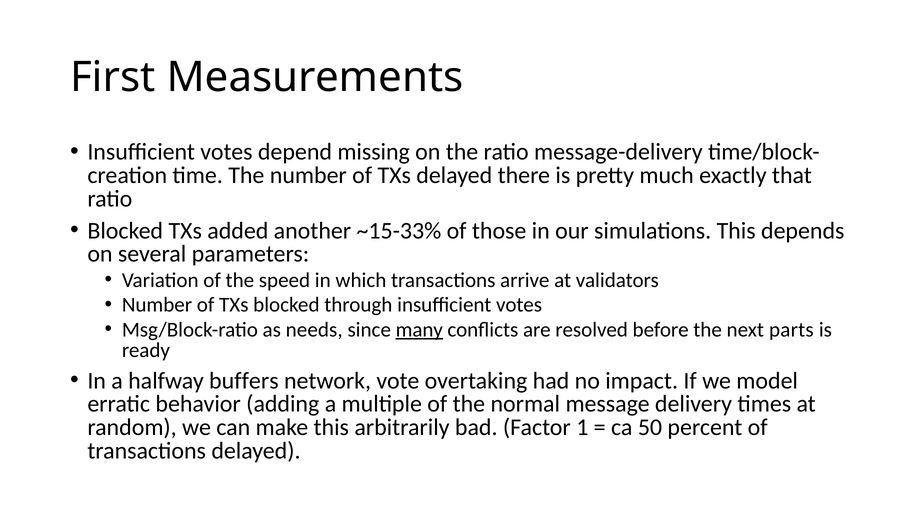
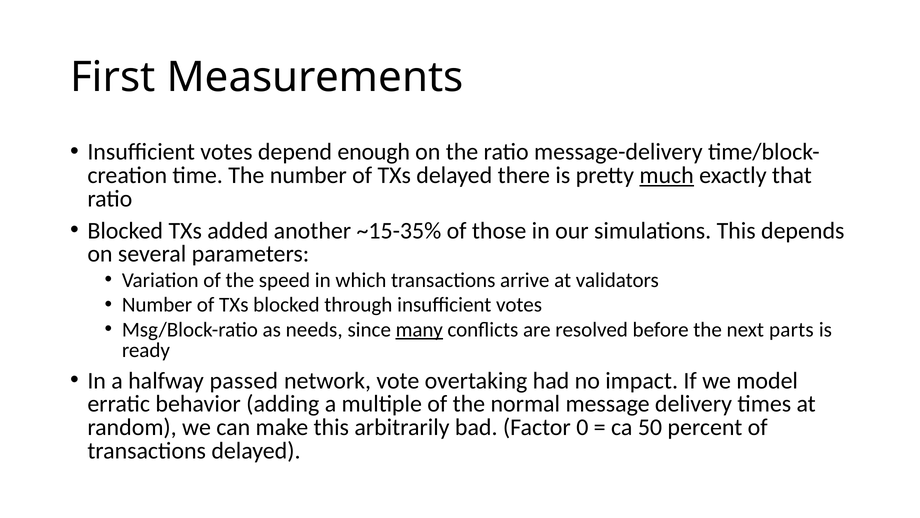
missing: missing -> enough (374, 152)
much underline: none -> present (667, 175)
~15-33%: ~15-33% -> ~15-35% (399, 230)
buffers: buffers -> passed (244, 380)
1: 1 -> 0 (582, 427)
